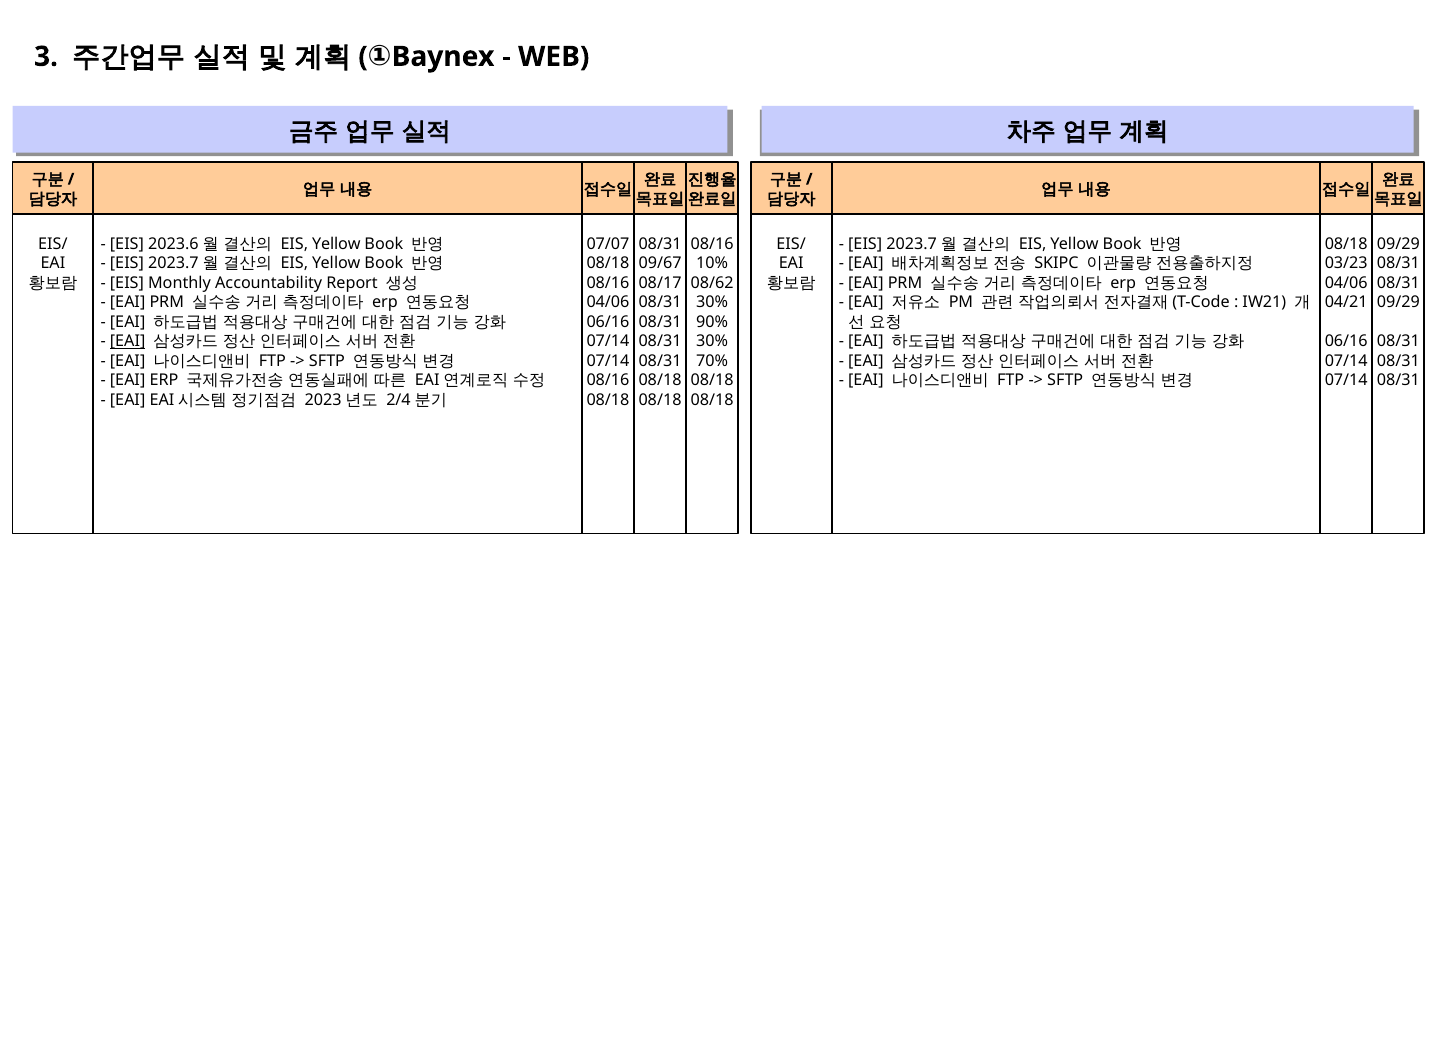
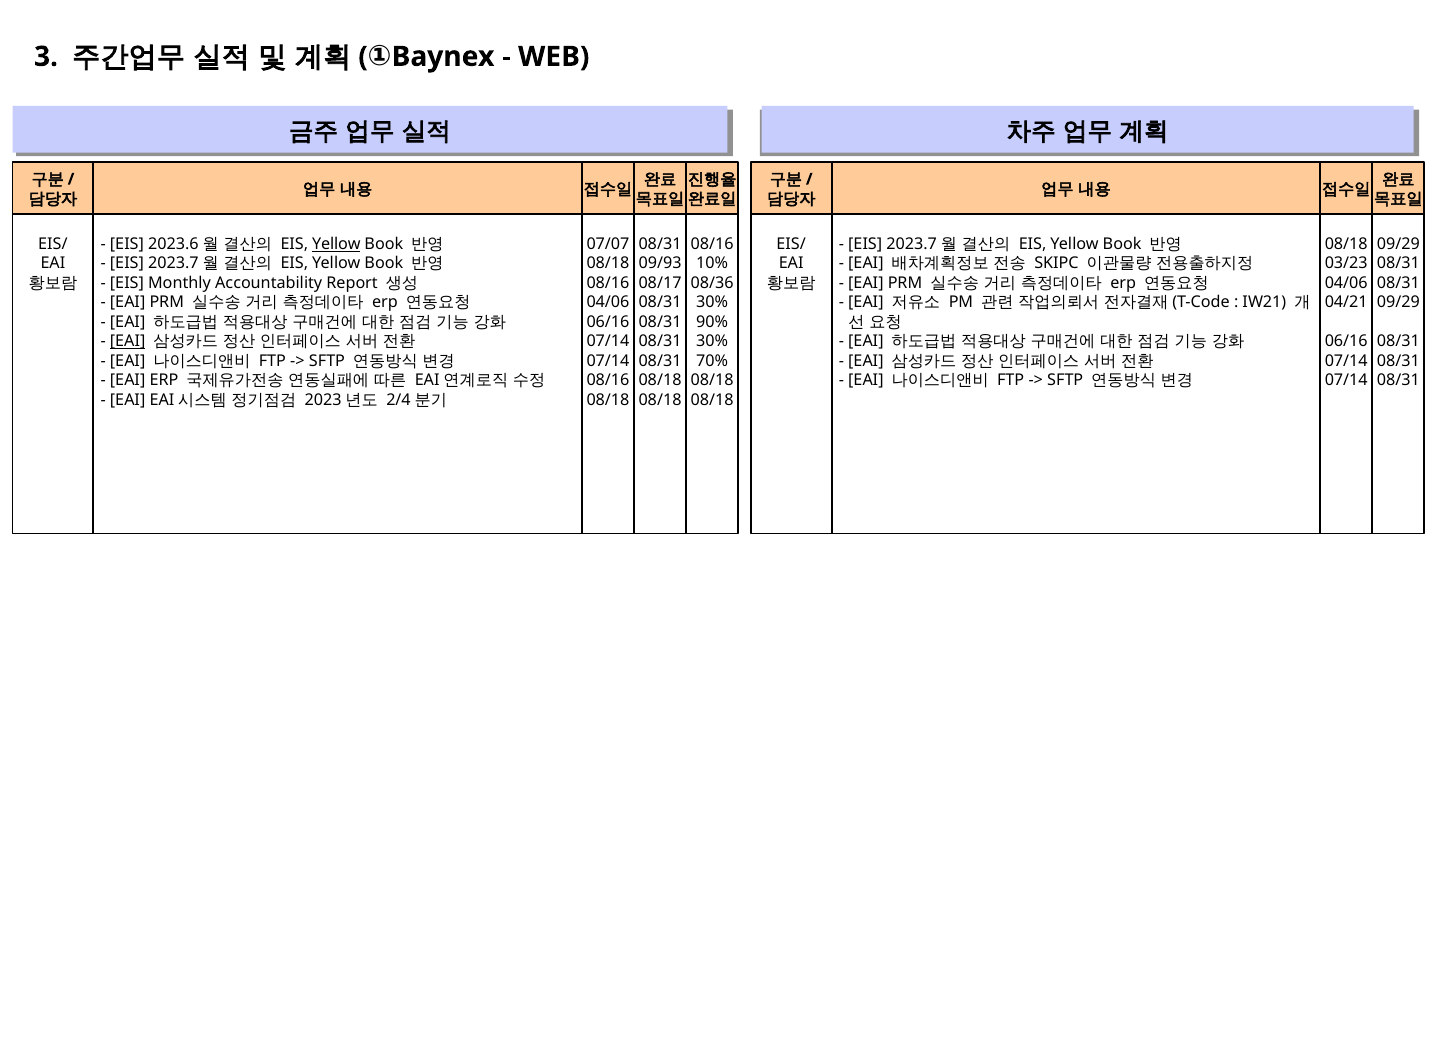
Yellow underline: none -> present (336, 244)
09/67: 09/67 -> 09/93 (660, 264)
08/62: 08/62 -> 08/36 (712, 283)
